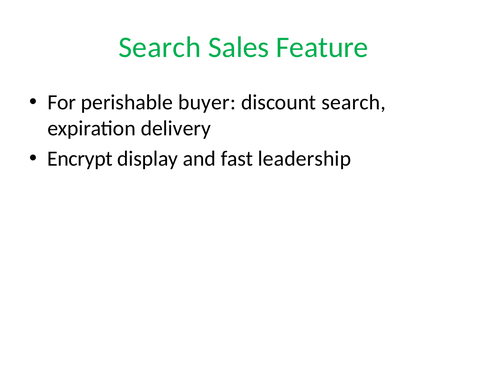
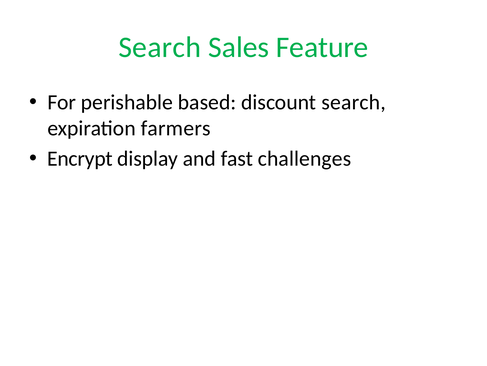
buyer: buyer -> based (207, 102)
delivery: delivery -> farmers (176, 128)
leadership: leadership -> challenges (304, 158)
